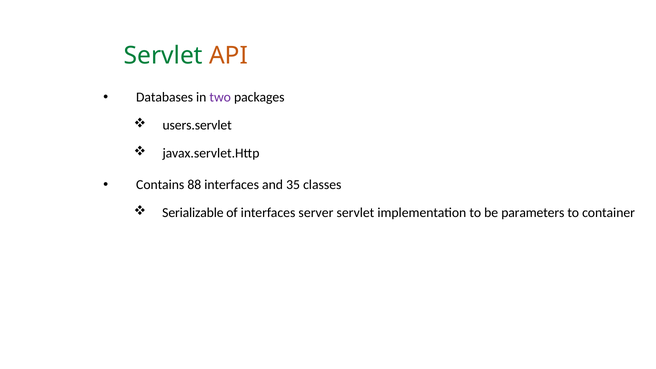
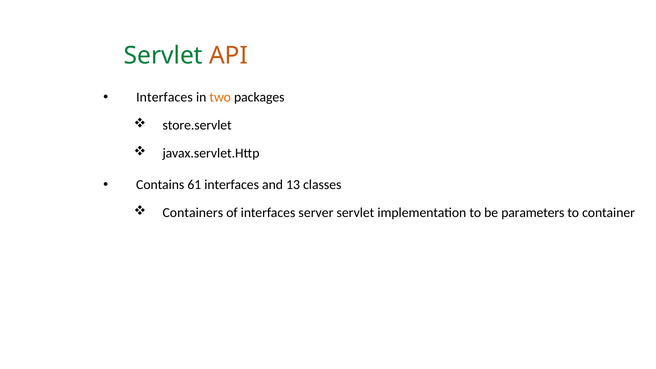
Databases: Databases -> Interfaces (164, 97)
two colour: purple -> orange (220, 97)
users.servlet: users.servlet -> store.servlet (197, 125)
88: 88 -> 61 (194, 185)
35: 35 -> 13 (293, 185)
Serializable: Serializable -> Containers (193, 213)
